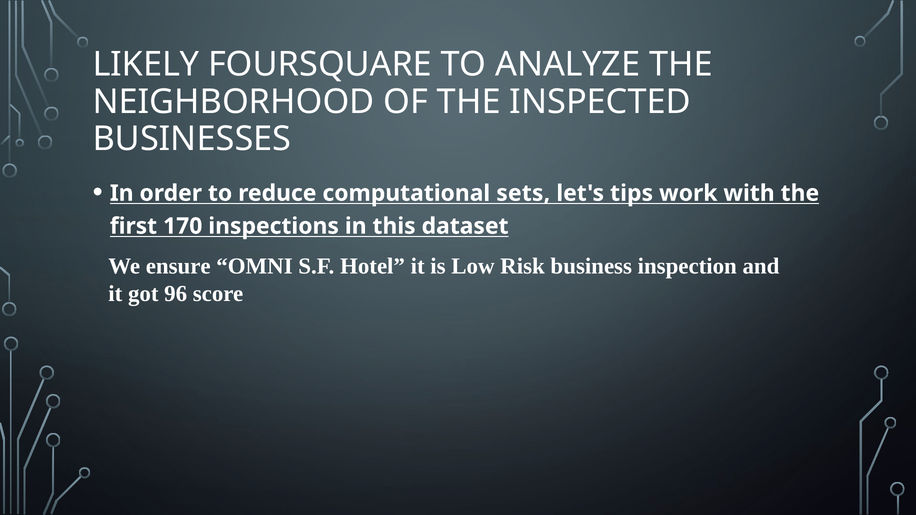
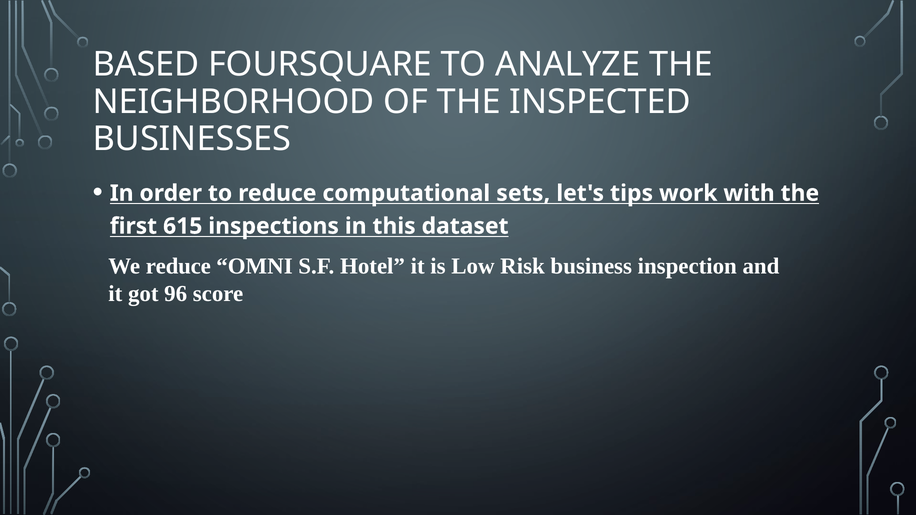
LIKELY: LIKELY -> BASED (146, 65)
170: 170 -> 615 (183, 226)
We ensure: ensure -> reduce (178, 266)
